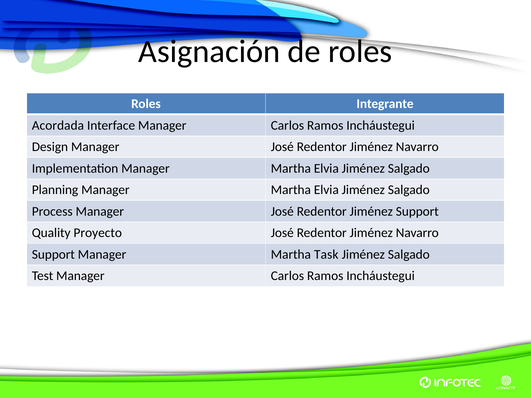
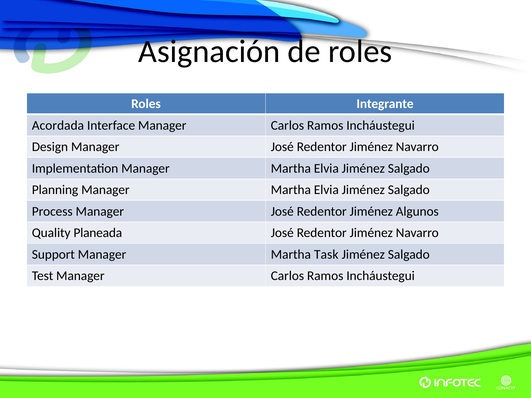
Jiménez Support: Support -> Algunos (417, 212)
Proyecto: Proyecto -> Planeada (98, 233)
